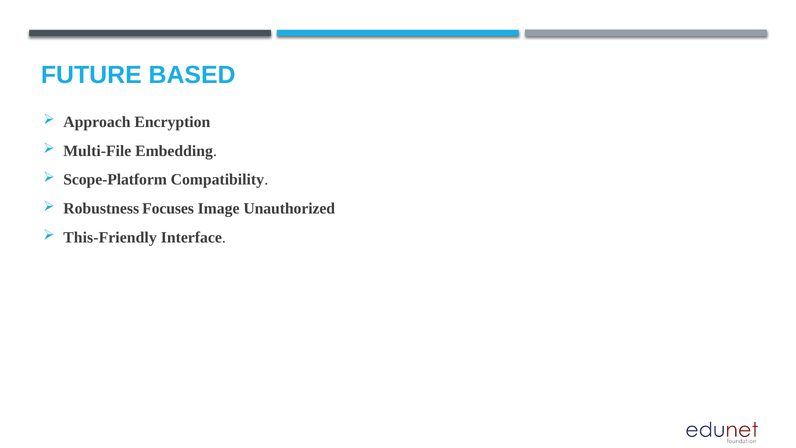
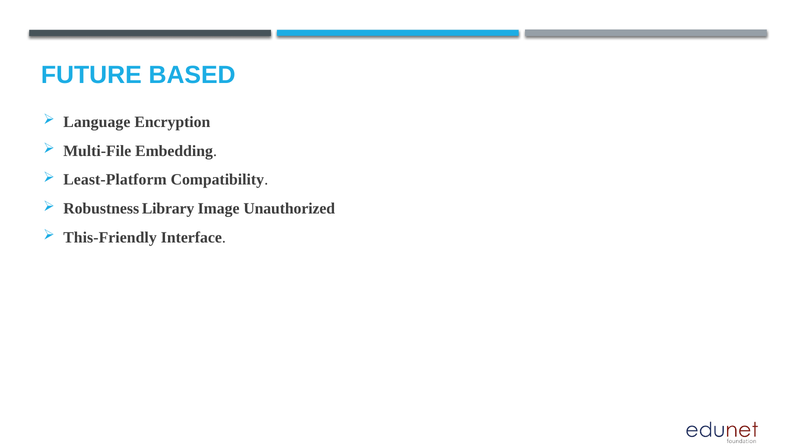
Approach: Approach -> Language (97, 122)
Scope-Platform: Scope-Platform -> Least-Platform (115, 180)
Focuses: Focuses -> Library (168, 209)
